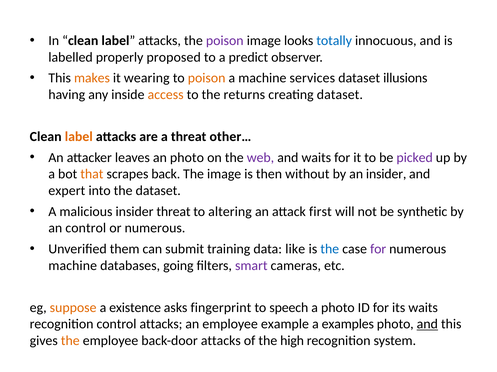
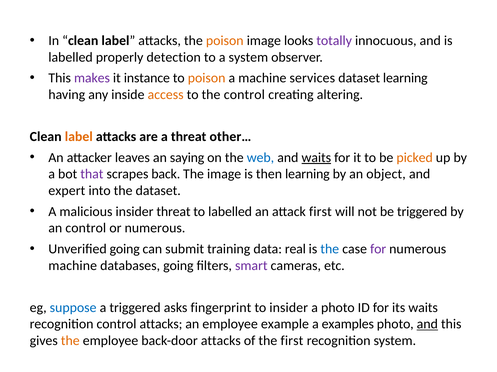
poison colour: purple -> orange (225, 41)
totally colour: blue -> purple (334, 41)
proposed: proposed -> detection (174, 57)
a predict: predict -> system (248, 57)
makes colour: orange -> purple (92, 78)
wearing: wearing -> instance (147, 78)
dataset illusions: illusions -> learning (405, 78)
the returns: returns -> control (244, 95)
creating dataset: dataset -> altering (340, 95)
an photo: photo -> saying (187, 158)
web colour: purple -> blue (260, 158)
waits underline: none -> present (316, 158)
picked colour: purple -> orange (415, 158)
that colour: orange -> purple (92, 174)
then without: without -> learning (307, 174)
an insider: insider -> object (386, 174)
to altering: altering -> labelled (230, 212)
be synthetic: synthetic -> triggered (422, 212)
Unverified them: them -> going (125, 250)
like: like -> real (295, 250)
suppose colour: orange -> blue (73, 308)
a existence: existence -> triggered (135, 308)
to speech: speech -> insider (289, 308)
the high: high -> first (292, 341)
